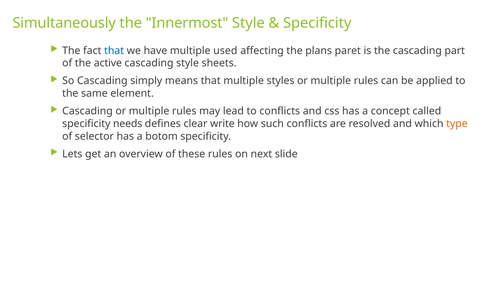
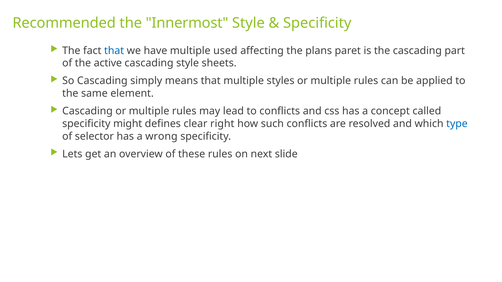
Simultaneously: Simultaneously -> Recommended (64, 23)
needs: needs -> might (128, 124)
write: write -> right (222, 124)
type colour: orange -> blue (457, 124)
botom: botom -> wrong (161, 136)
